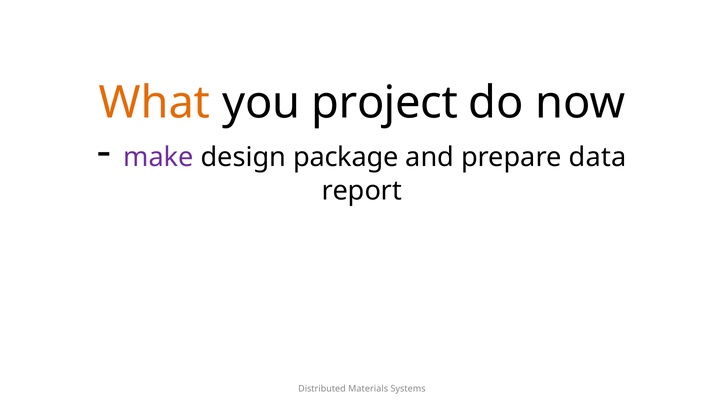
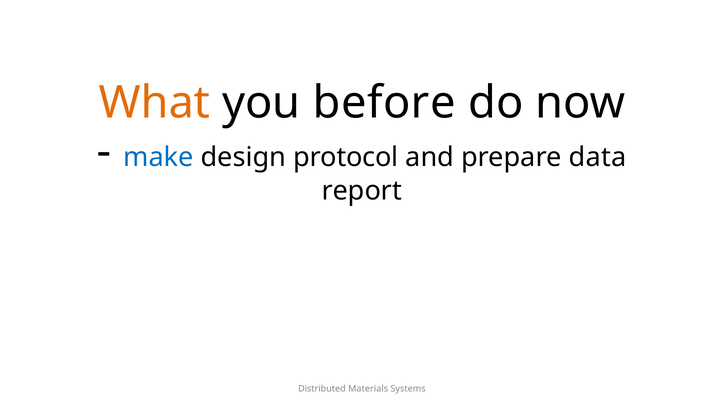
project: project -> before (384, 103)
make colour: purple -> blue (158, 158)
package: package -> protocol (346, 158)
